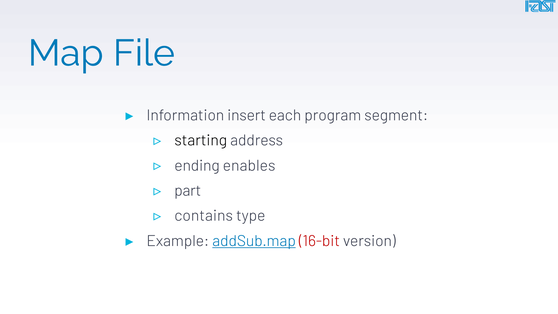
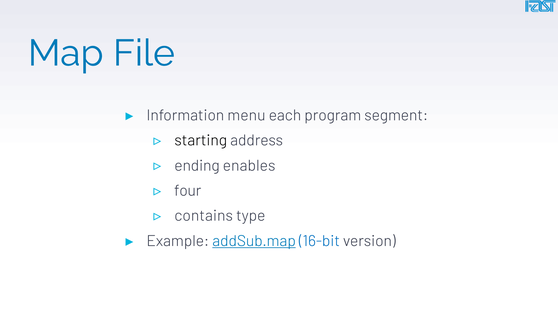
insert: insert -> menu (246, 115)
part: part -> four (188, 191)
16-bit colour: red -> blue (319, 241)
